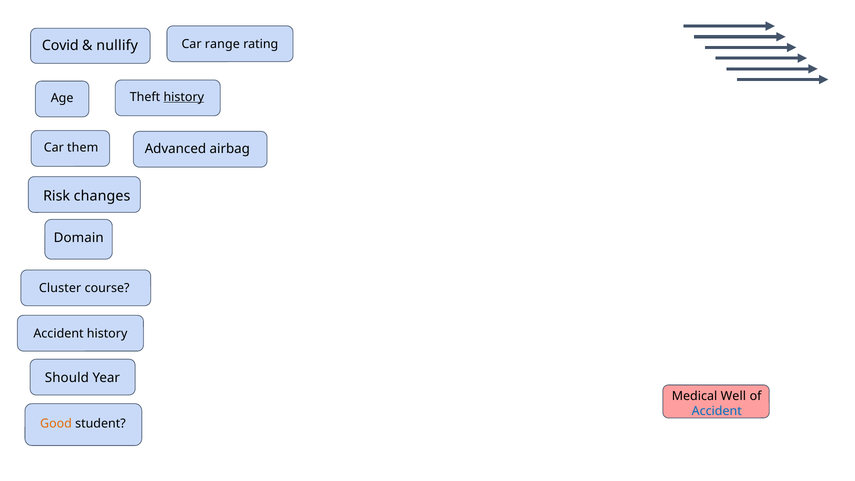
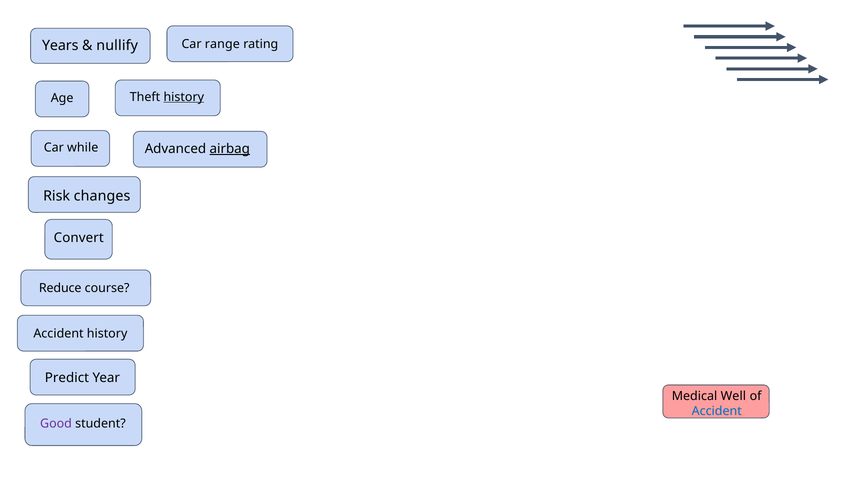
Covid: Covid -> Years (60, 46)
them: them -> while (83, 147)
airbag underline: none -> present (230, 149)
Domain: Domain -> Convert (79, 238)
Cluster: Cluster -> Reduce (60, 288)
Should: Should -> Predict (67, 378)
Good colour: orange -> purple (56, 424)
